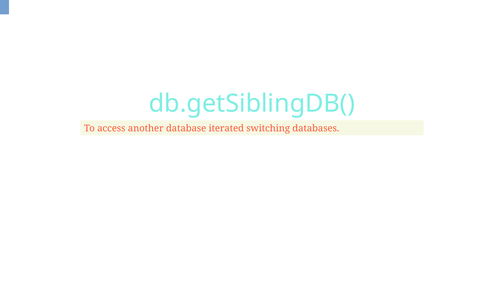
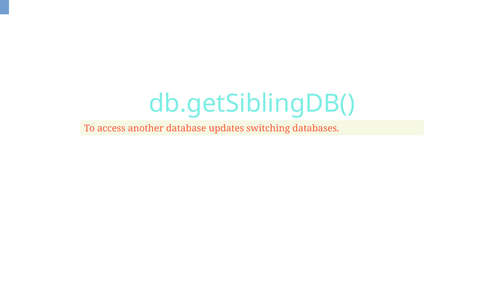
iterated: iterated -> updates (226, 129)
